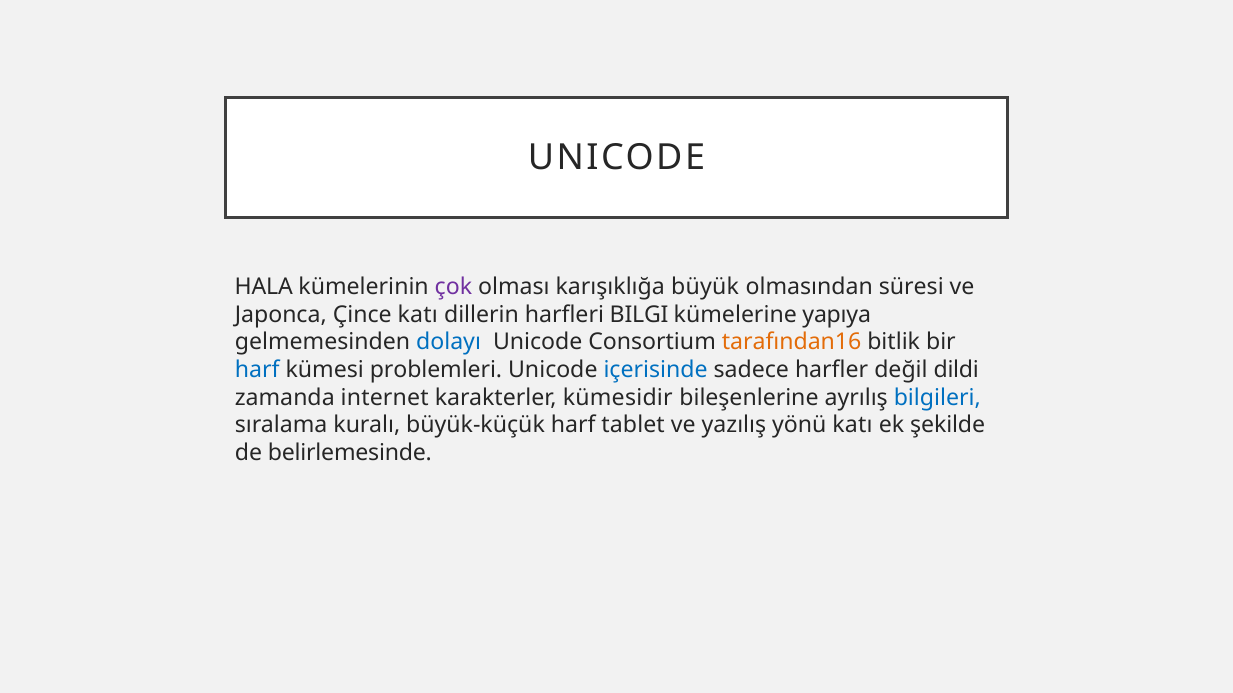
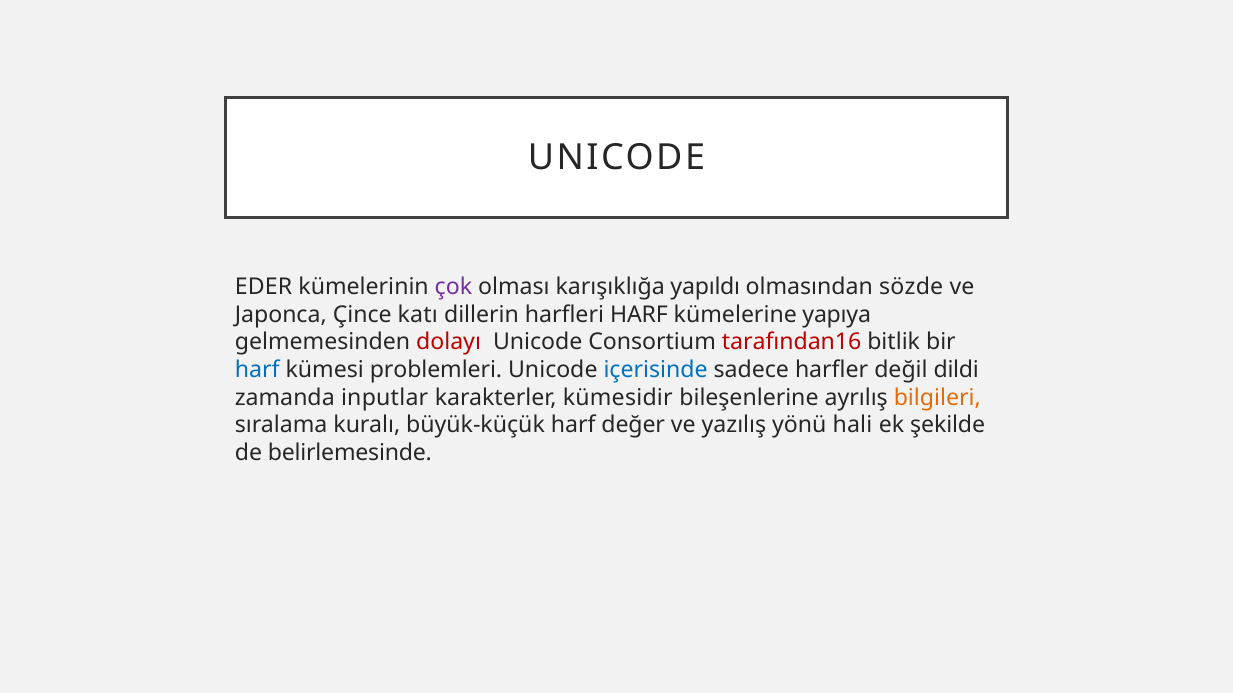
HALA: HALA -> EDER (264, 287)
büyük: büyük -> yapıldı (705, 287)
süresi: süresi -> sözde (911, 287)
harfleri BILGI: BILGI -> HARF (639, 315)
dolayı colour: blue -> red (449, 342)
tarafından16 colour: orange -> red (792, 342)
internet: internet -> inputlar (385, 398)
bilgileri colour: blue -> orange (937, 398)
tablet: tablet -> değer (633, 426)
yönü katı: katı -> hali (852, 426)
